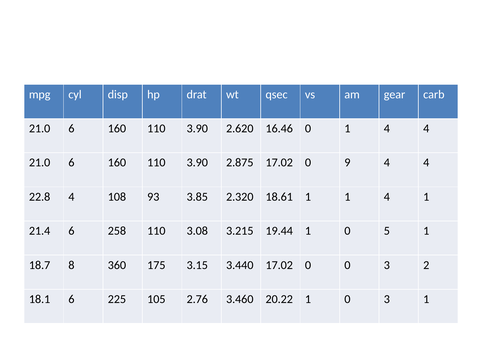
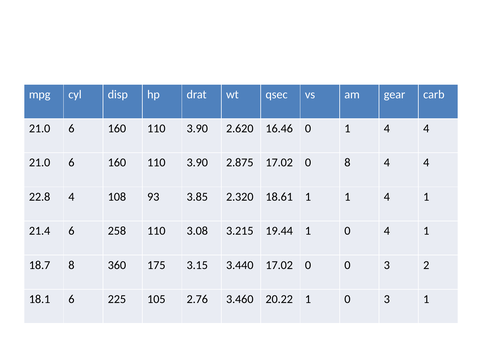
0 9: 9 -> 8 (347, 162)
0 5: 5 -> 4 (387, 231)
